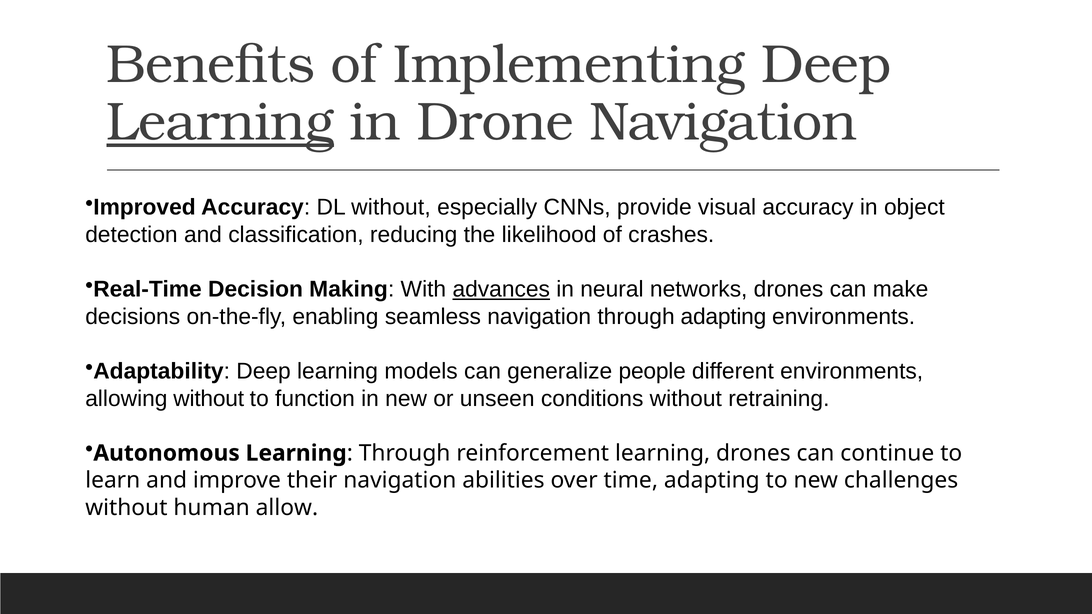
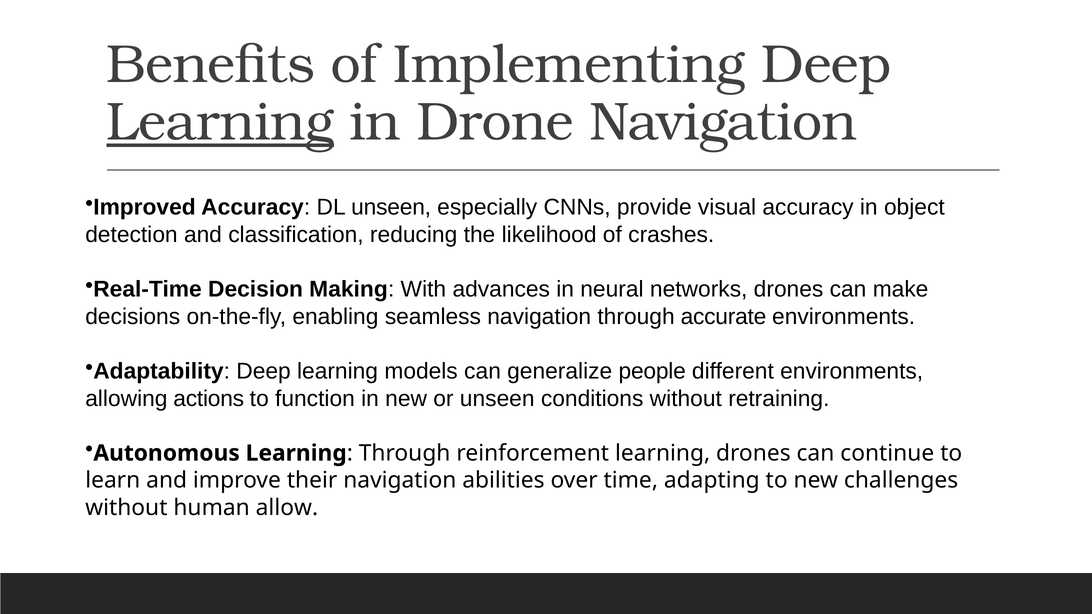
DL without: without -> unseen (391, 208)
advances underline: present -> none (501, 289)
through adapting: adapting -> accurate (723, 317)
allowing without: without -> actions (209, 399)
